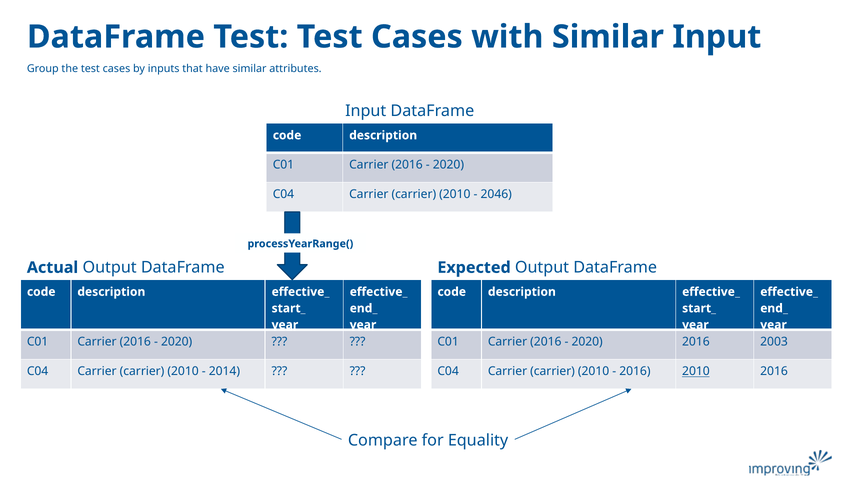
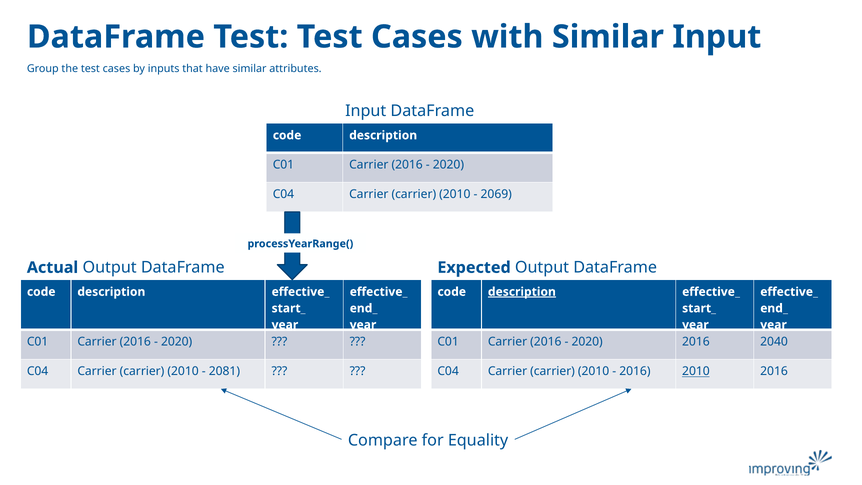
2046: 2046 -> 2069 (496, 194)
description underline: none -> present (522, 292)
2003: 2003 -> 2040 (774, 342)
2014: 2014 -> 2081 (224, 371)
